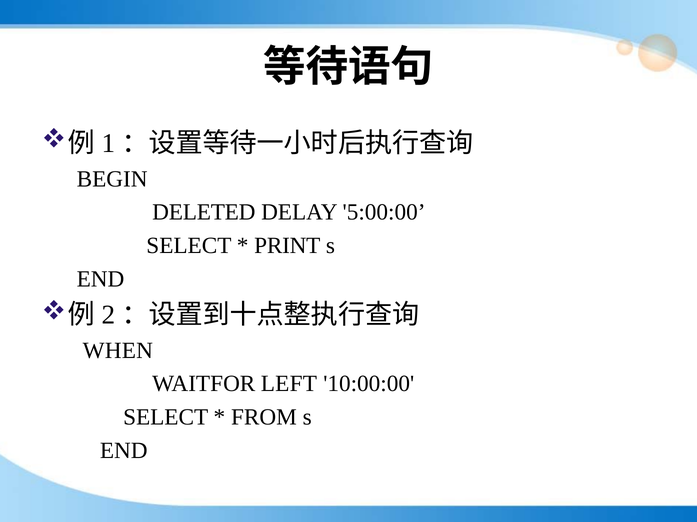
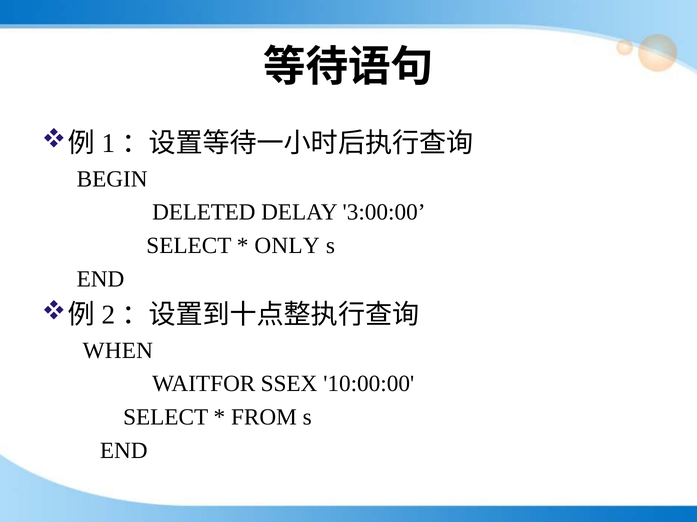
5:00:00: 5:00:00 -> 3:00:00 (384, 213)
PRINT: PRINT -> ONLY (287, 246)
LEFT: LEFT -> SSEX (289, 384)
